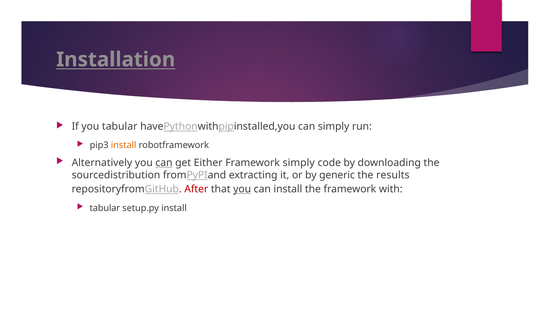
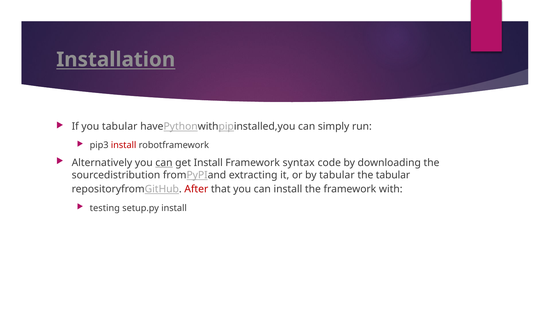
install colour: orange -> red (124, 145)
get Either: Either -> Install (208, 163)
Framework simply: simply -> syntax (299, 163)
by generic: generic -> tabular (337, 175)
the results: results -> tabular (393, 175)
you underline: present -> none (242, 189)
tabular: tabular -> testing (105, 208)
